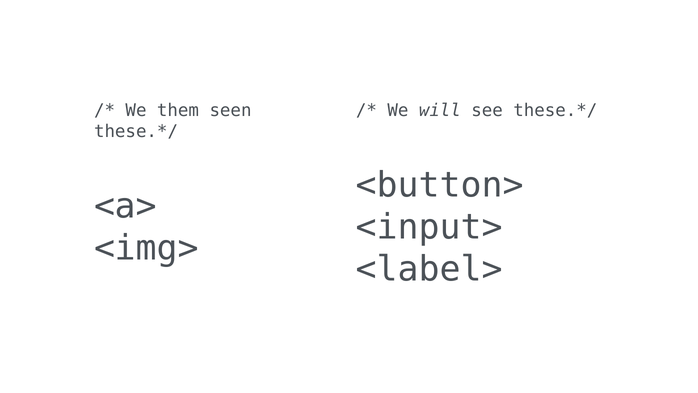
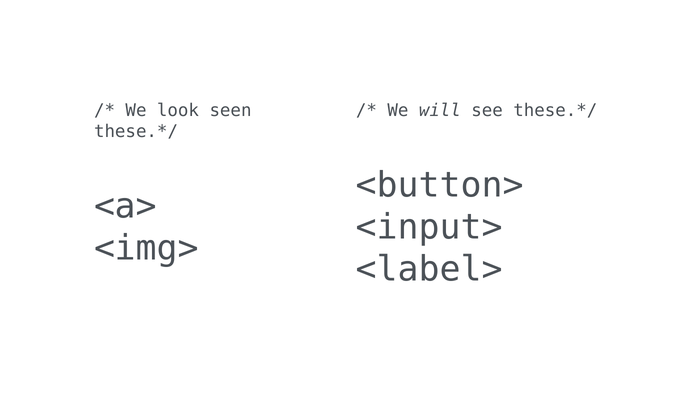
them: them -> look (178, 111)
